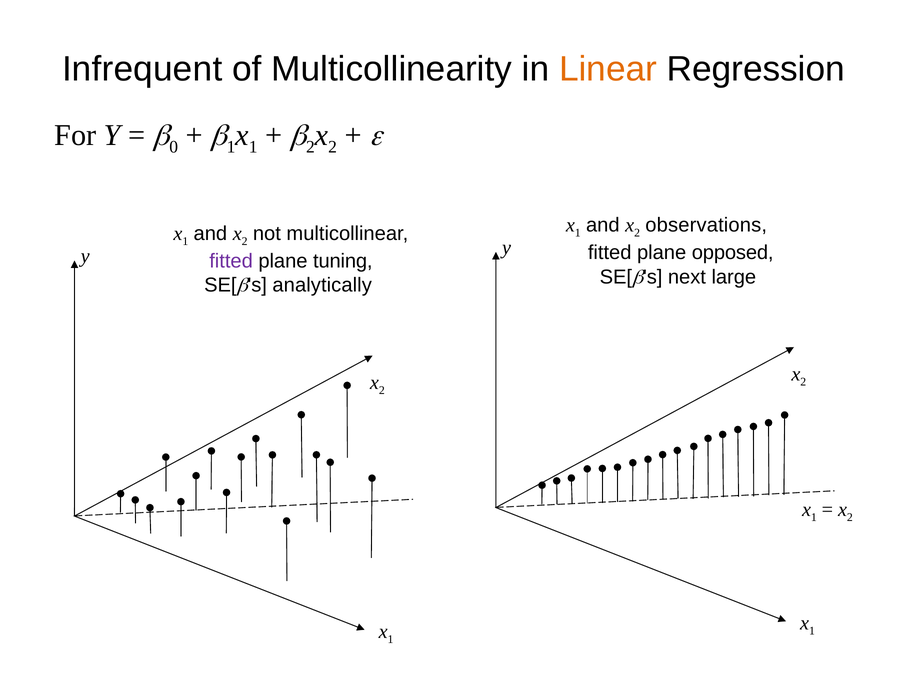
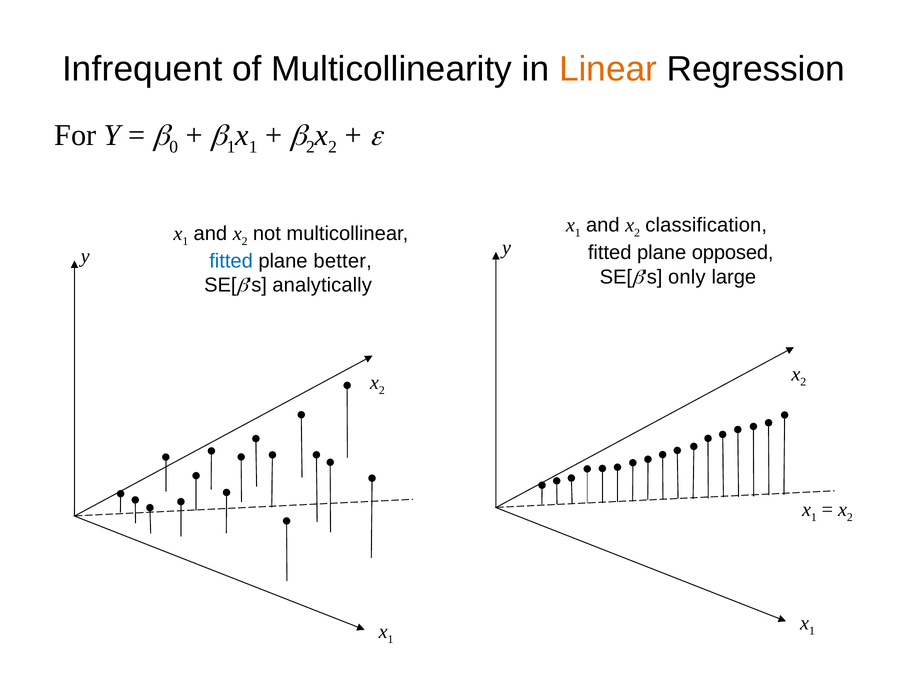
observations: observations -> classification (706, 225)
fitted colour: purple -> blue (231, 261)
tuning: tuning -> better (343, 261)
next: next -> only (687, 277)
